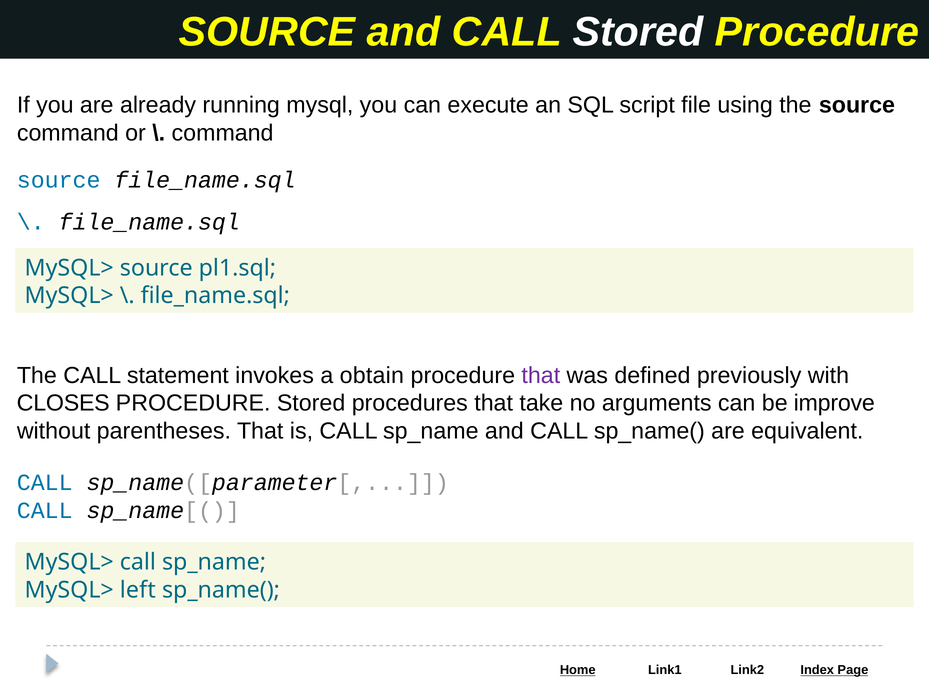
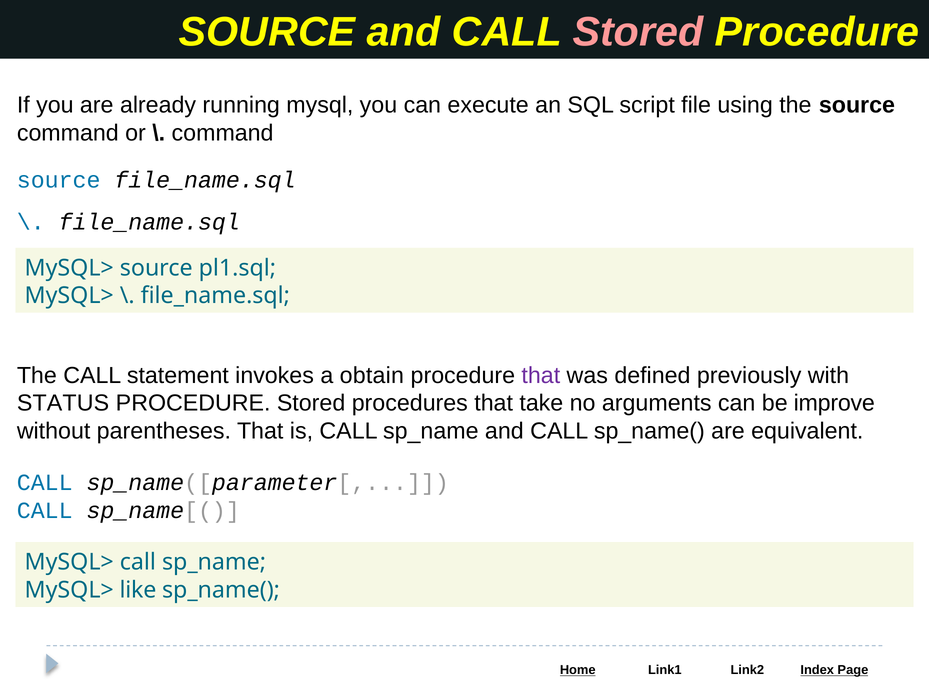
Stored colour: white -> pink (638, 32)
CLOSES: CLOSES -> STATUS (63, 403)
left: left -> like (138, 590)
